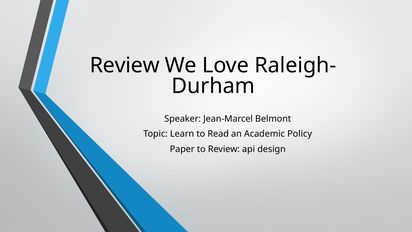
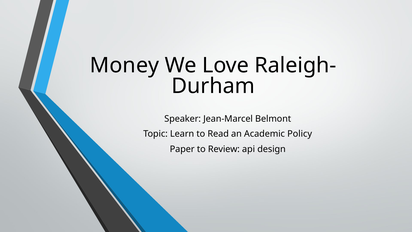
Review: Review -> Money (125, 65)
